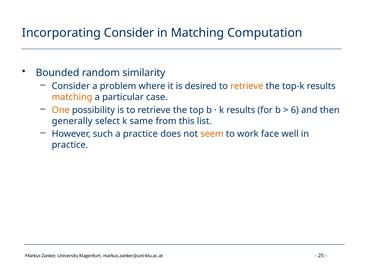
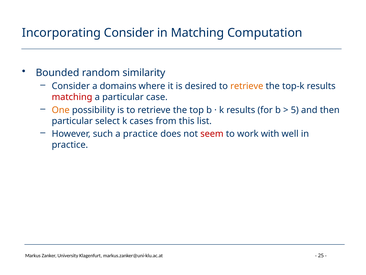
problem: problem -> domains (118, 86)
matching colour: orange -> red (72, 97)
6: 6 -> 5 (295, 110)
generally: generally -> particular (72, 121)
same: same -> cases (141, 121)
seem colour: orange -> red (212, 134)
face: face -> with (270, 134)
